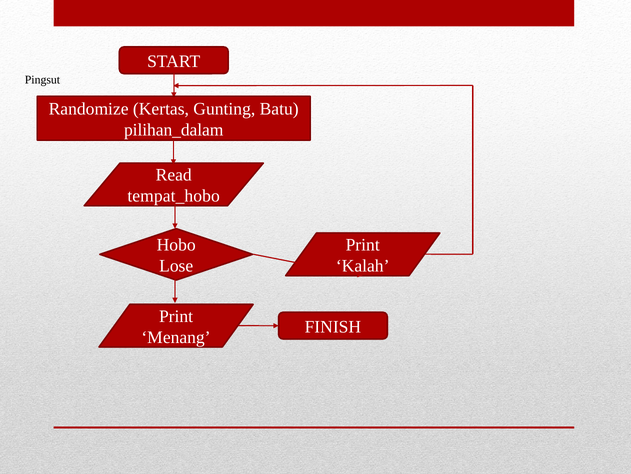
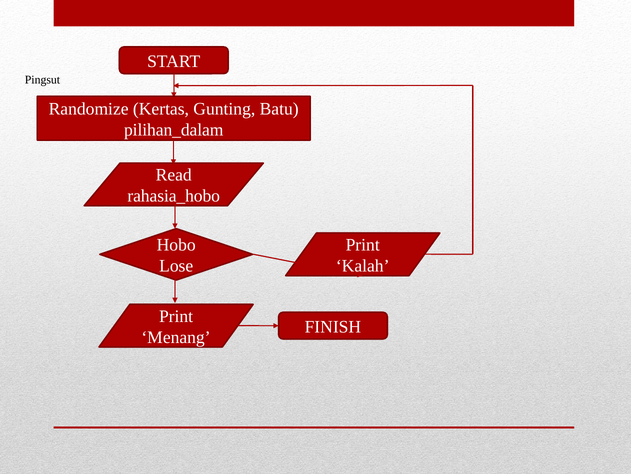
tempat_hobo: tempat_hobo -> rahasia_hobo (174, 196)
